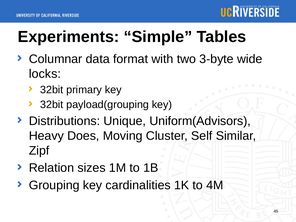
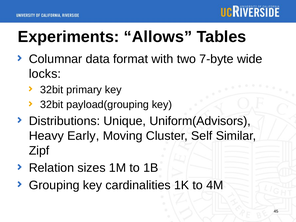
Simple: Simple -> Allows (158, 37)
3-byte: 3-byte -> 7-byte (217, 59)
Does: Does -> Early (83, 136)
